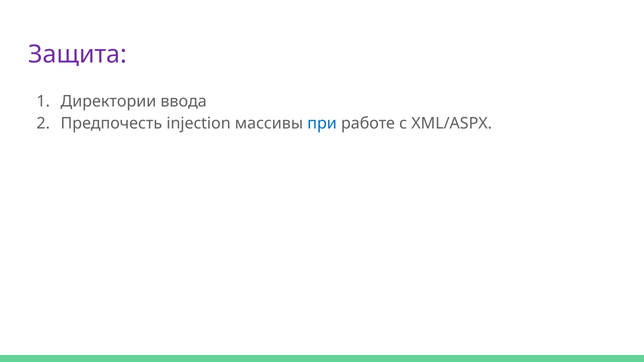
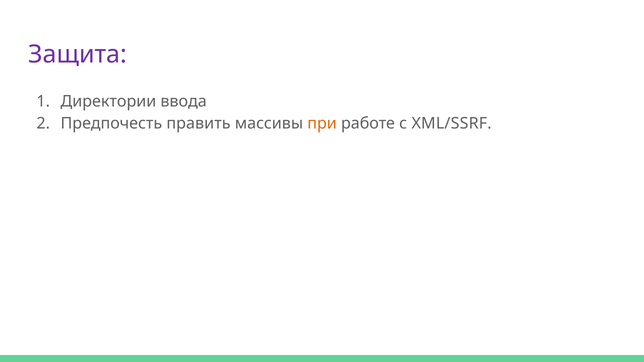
injection: injection -> править (199, 123)
при colour: blue -> orange (322, 123)
XML/ASPX: XML/ASPX -> XML/SSRF (452, 123)
